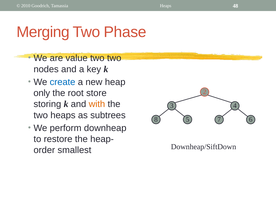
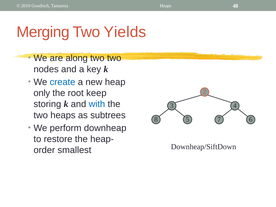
Phase: Phase -> Yields (125, 32)
value: value -> along (77, 58)
store: store -> keep (96, 93)
with colour: orange -> blue (97, 104)
